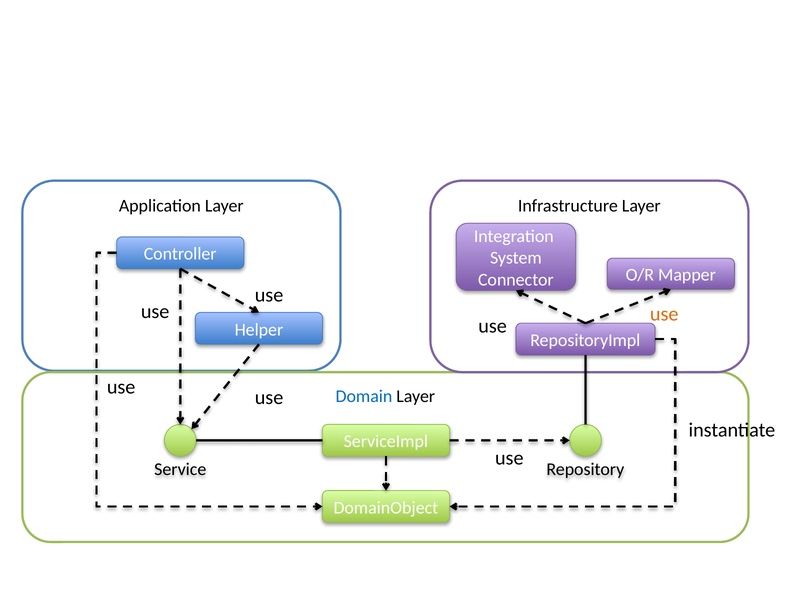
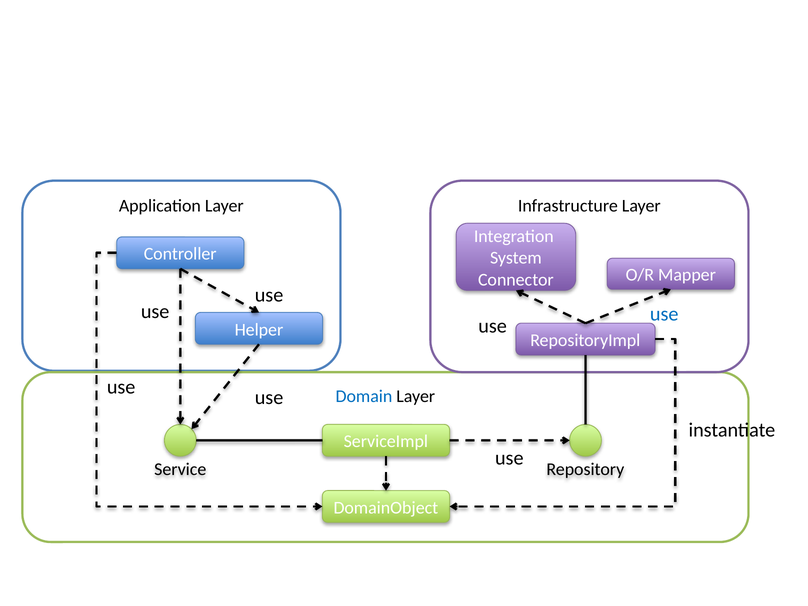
use colour: orange -> blue (664, 314)
